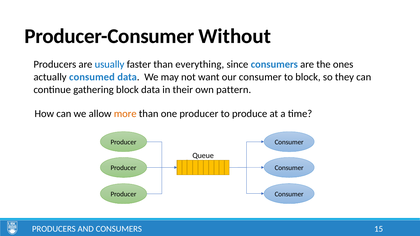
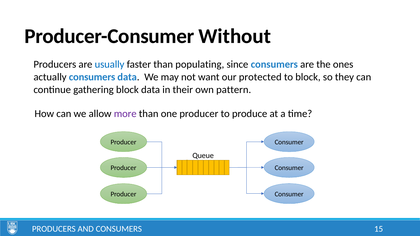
everything: everything -> populating (200, 64)
actually consumed: consumed -> consumers (92, 77)
our consumer: consumer -> protected (260, 77)
more colour: orange -> purple (125, 114)
